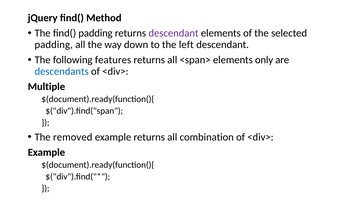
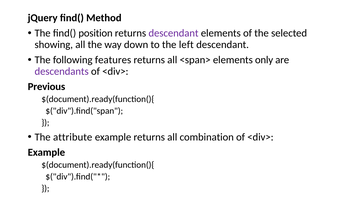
find( padding: padding -> position (96, 33)
padding: padding -> showing (54, 45)
descendants colour: blue -> purple (62, 71)
Multiple: Multiple -> Previous (46, 87)
removed: removed -> attribute (73, 137)
